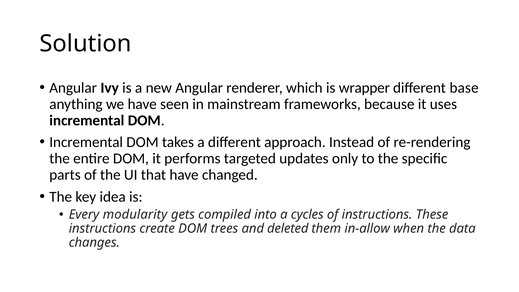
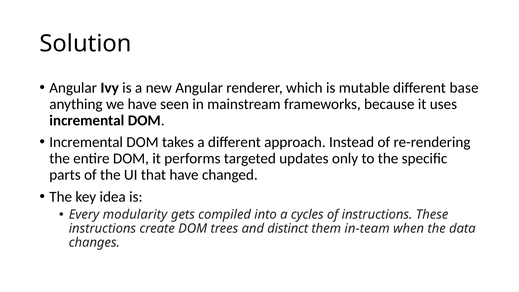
wrapper: wrapper -> mutable (364, 88)
deleted: deleted -> distinct (288, 229)
in-allow: in-allow -> in-team (367, 229)
